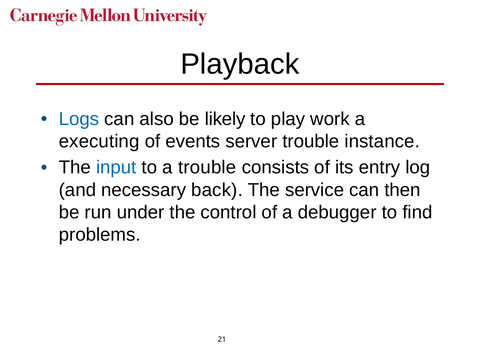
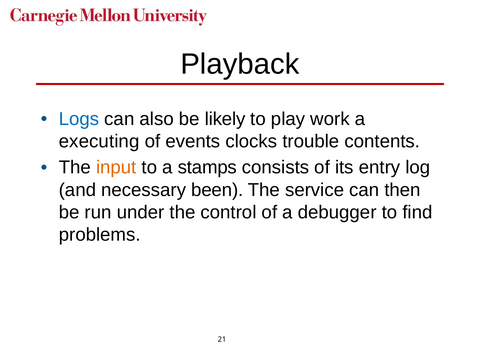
server: server -> clocks (251, 141)
instance: instance -> contents (382, 141)
input colour: blue -> orange (116, 167)
a trouble: trouble -> stamps (207, 167)
back: back -> been (217, 190)
